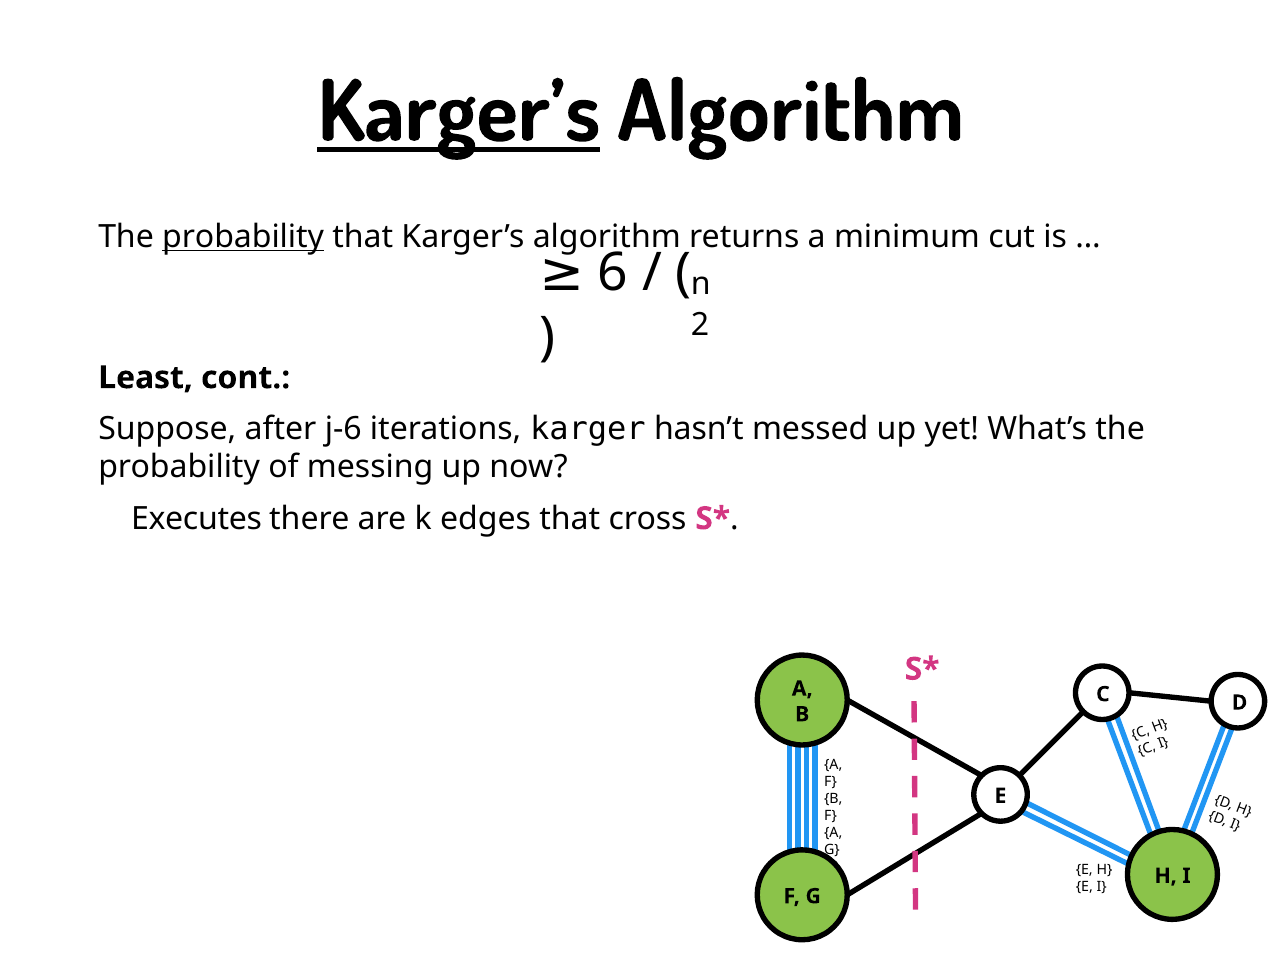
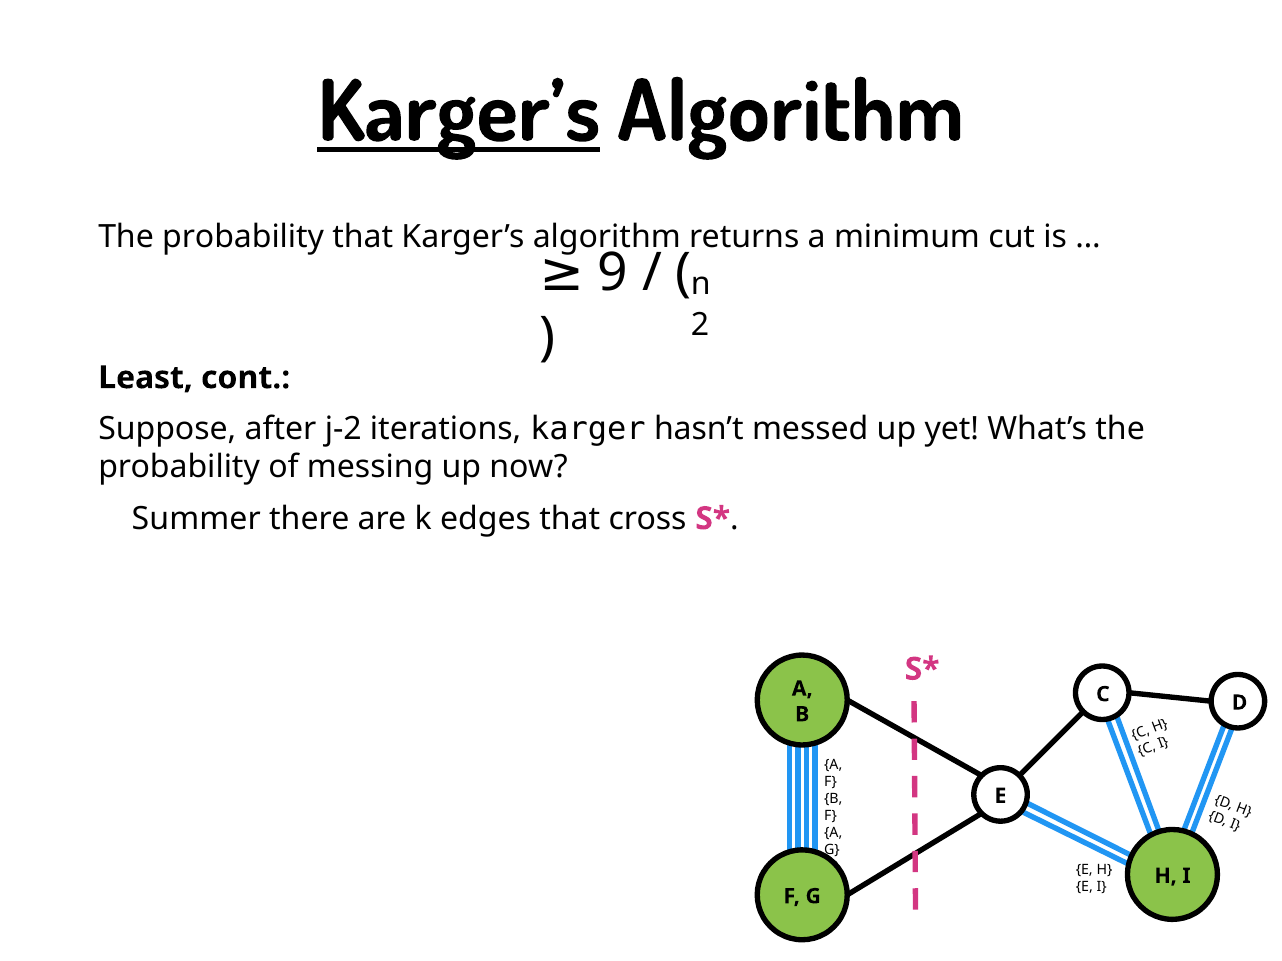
probability underline: present -> none (243, 237)
6: 6 -> 9 (613, 273)
j-6: j-6 -> j-2 (343, 429)
Executes: Executes -> Summer (196, 519)
